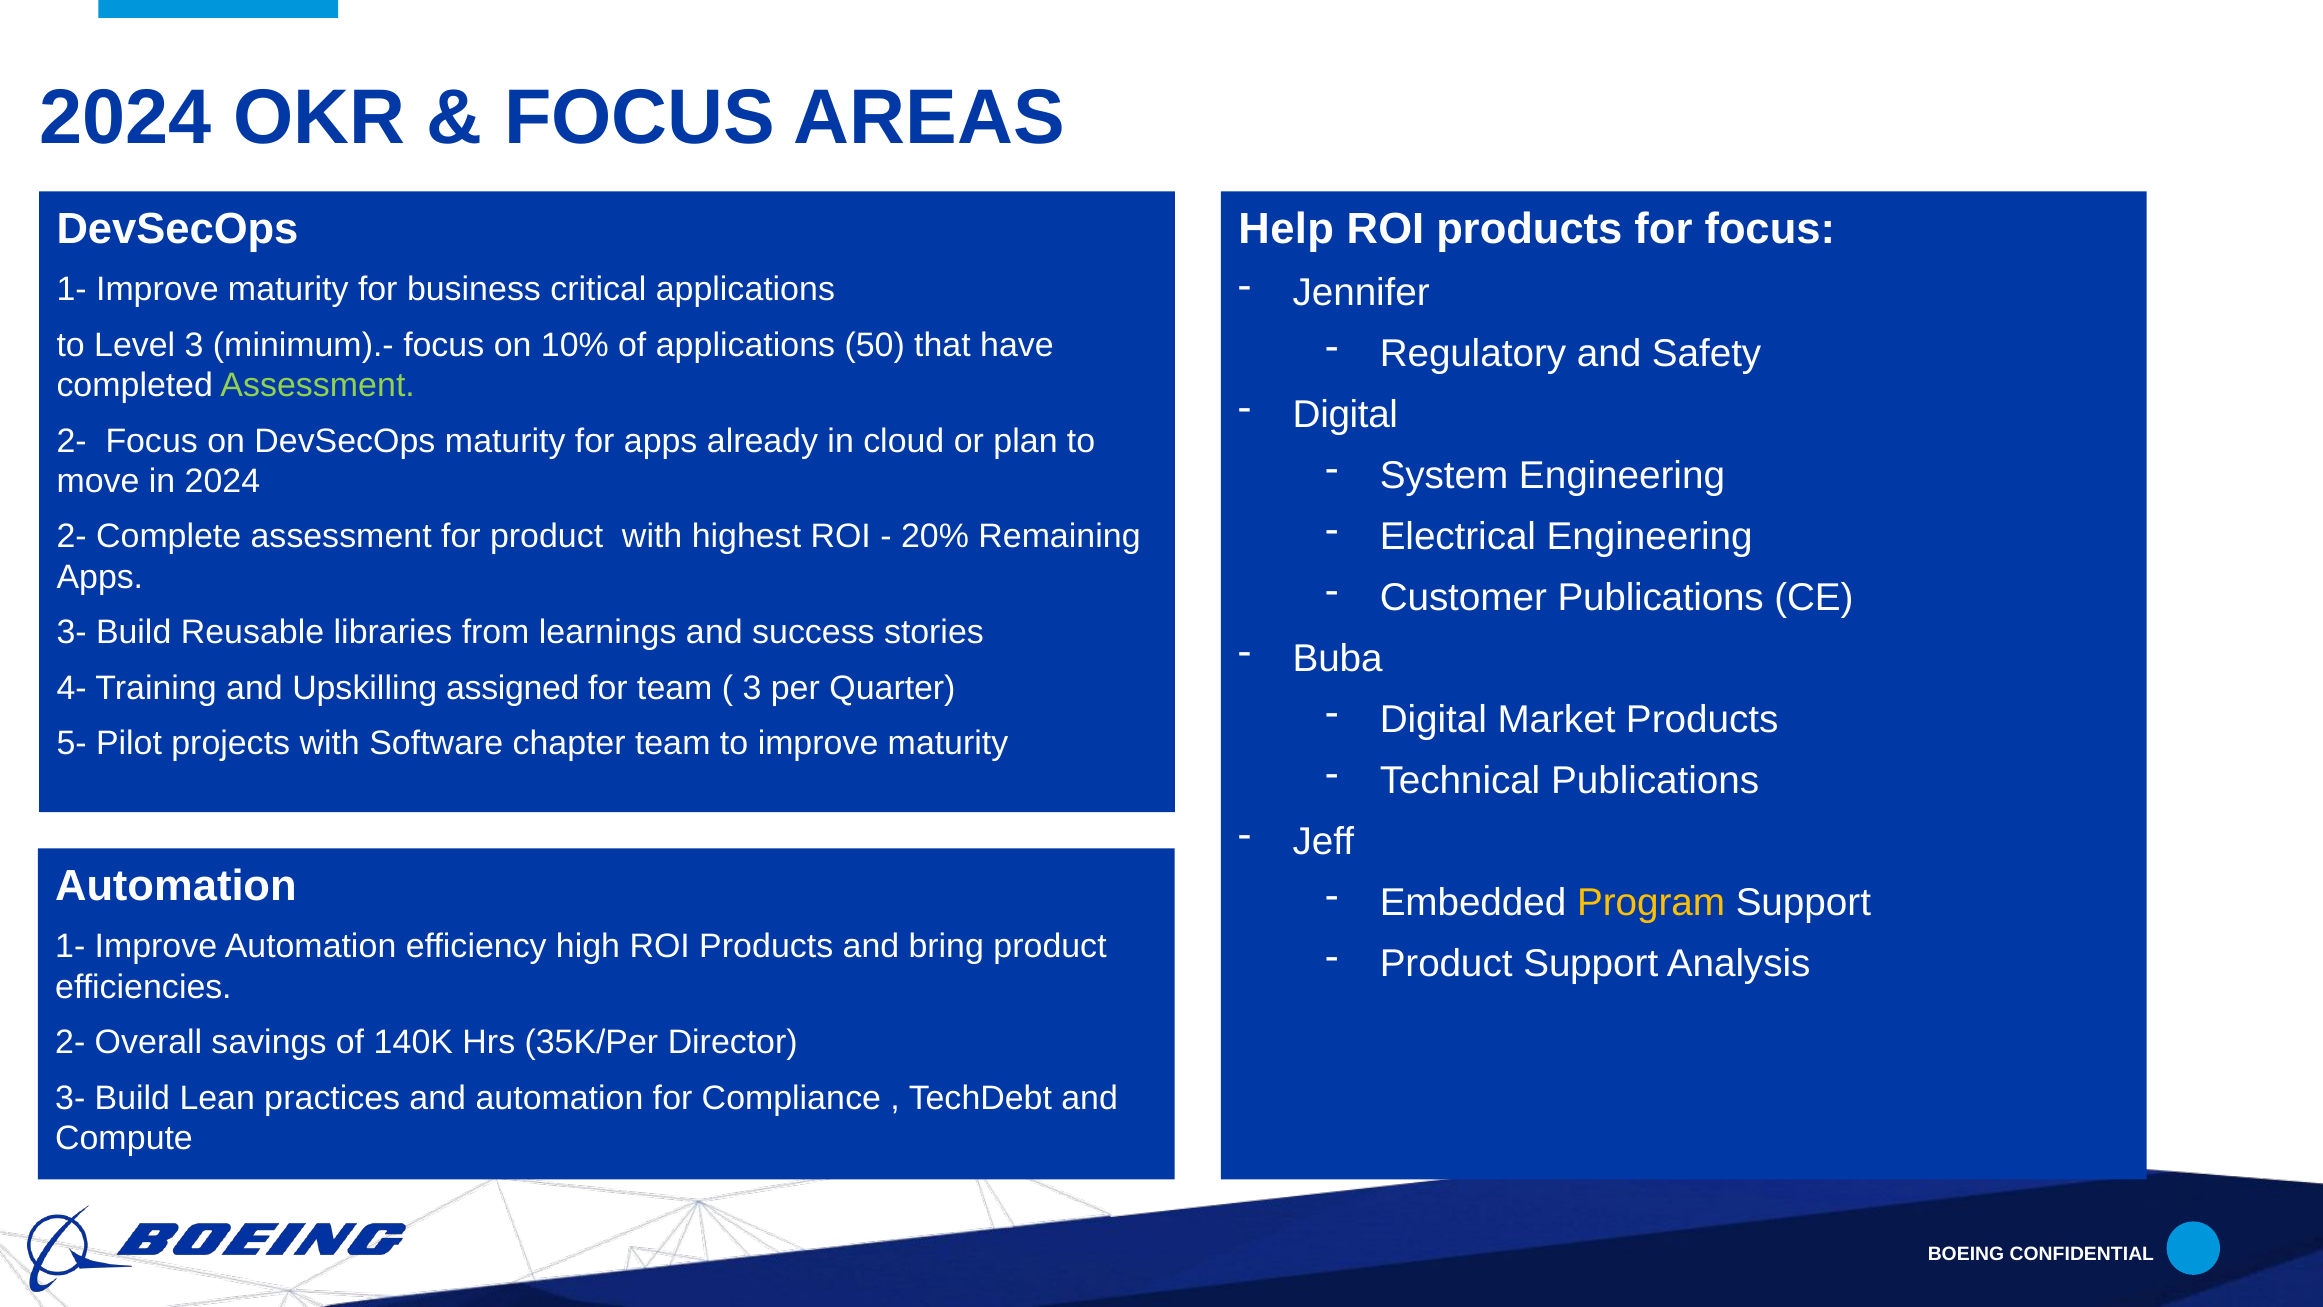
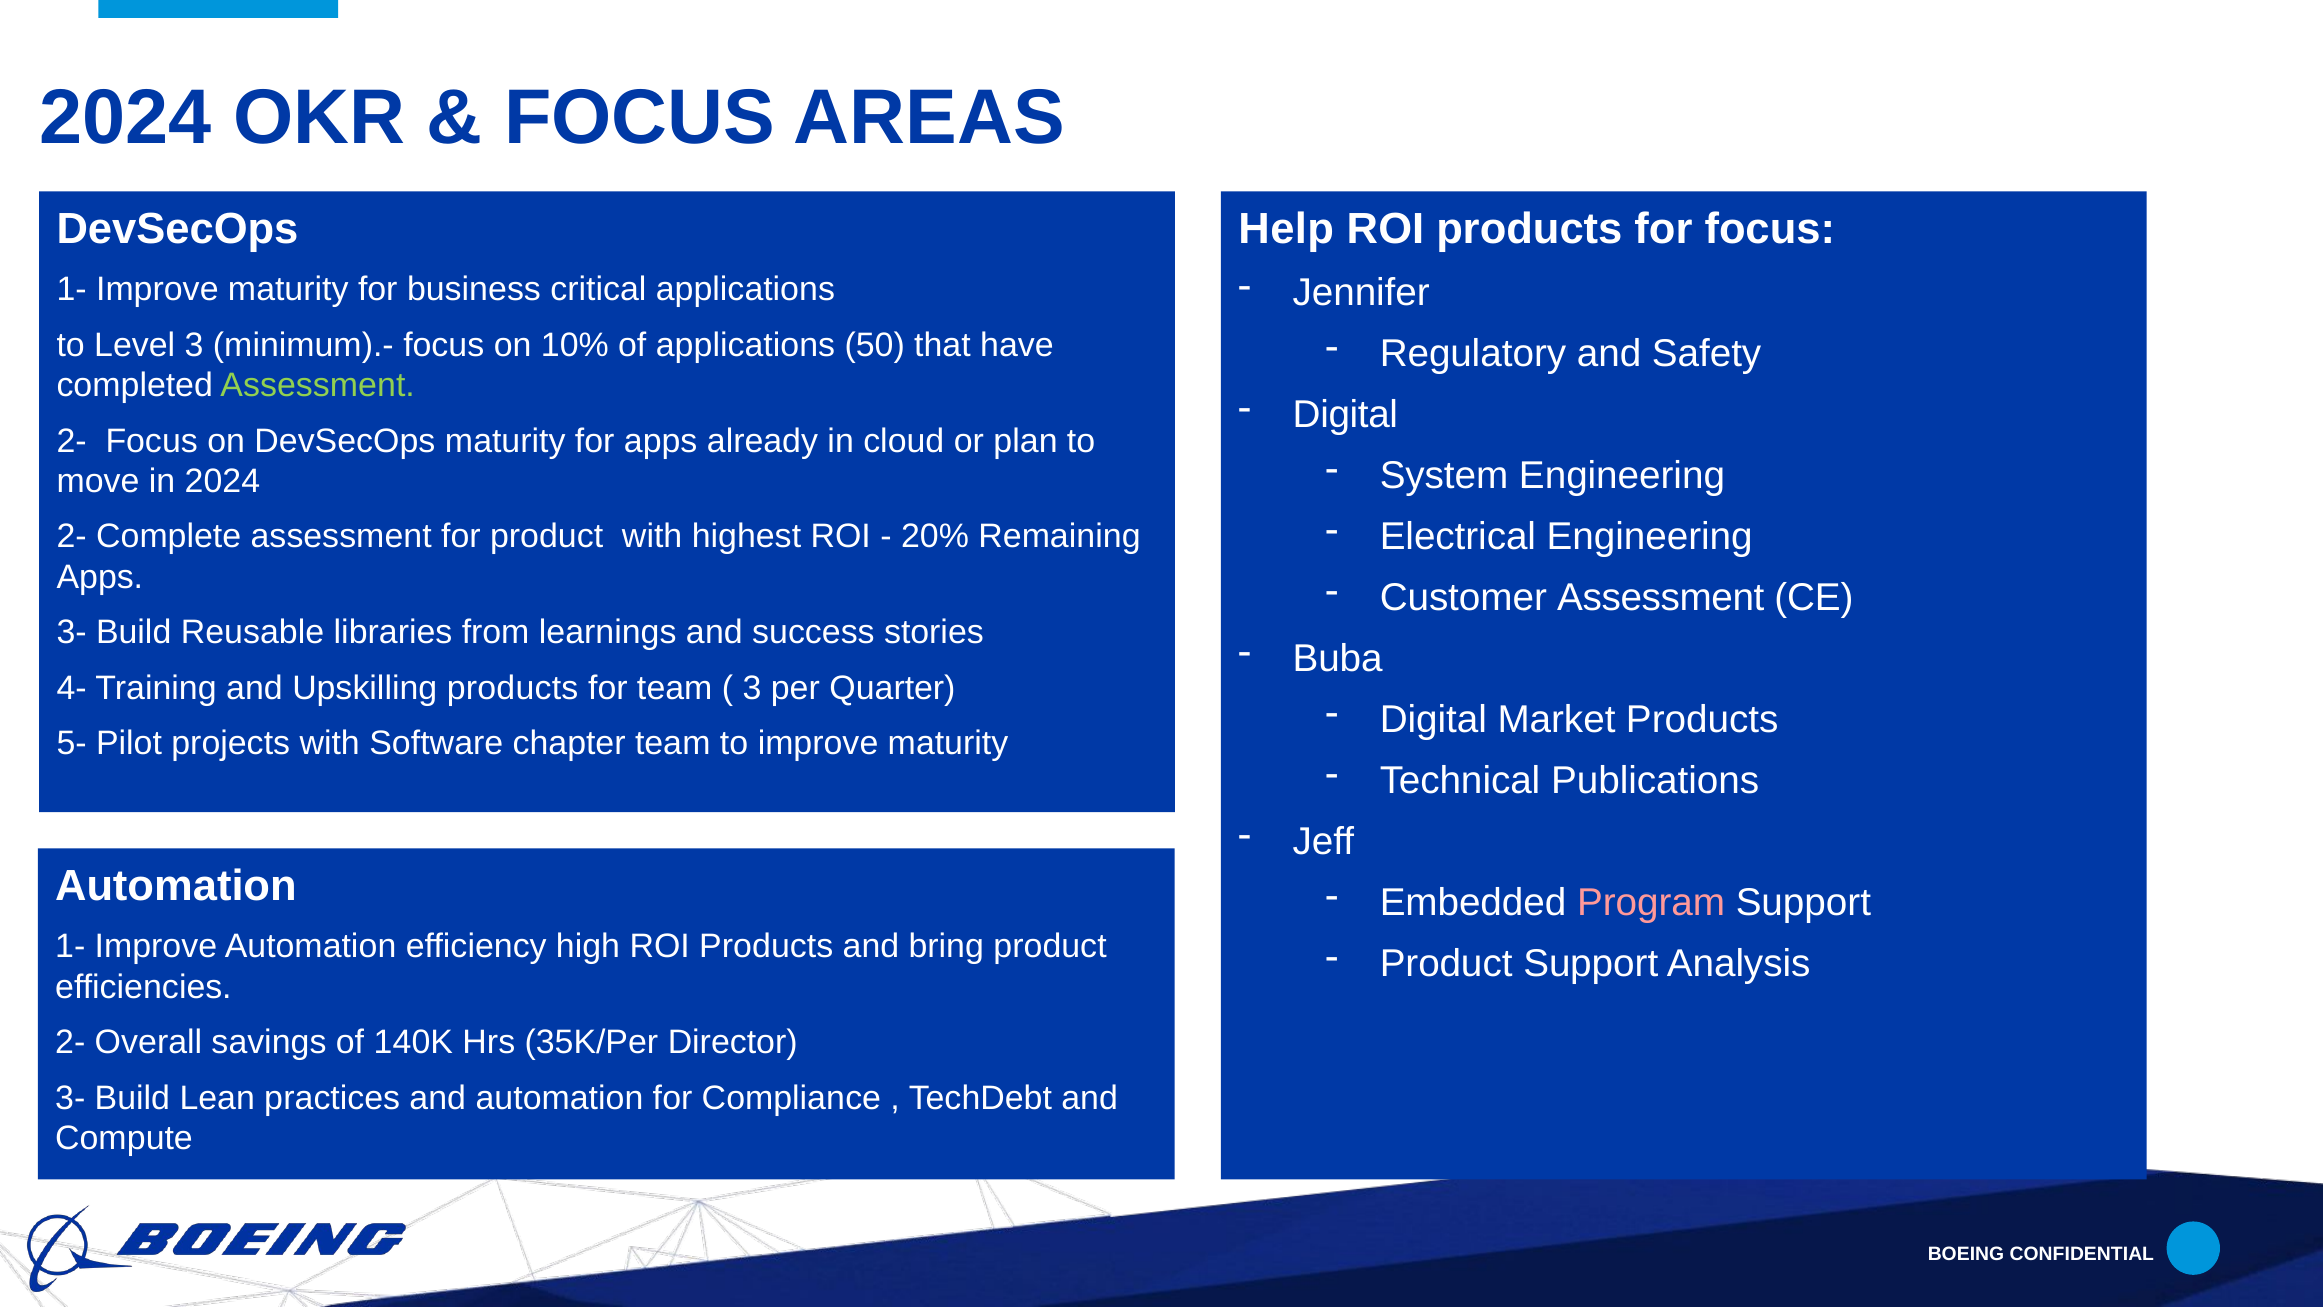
Customer Publications: Publications -> Assessment (1661, 598)
Upskilling assigned: assigned -> products (513, 688)
Program colour: yellow -> pink (1651, 903)
